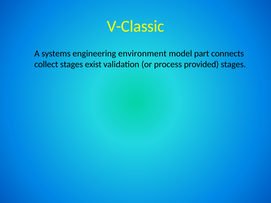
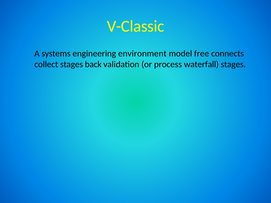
part: part -> free (202, 54)
exist: exist -> back (93, 64)
provided: provided -> waterfall (201, 64)
